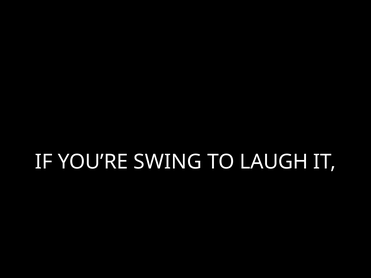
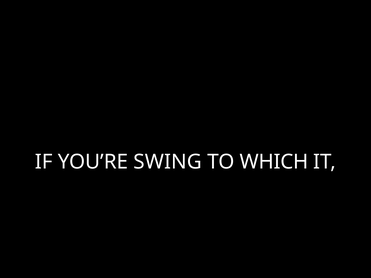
LAUGH: LAUGH -> WHICH (274, 162)
